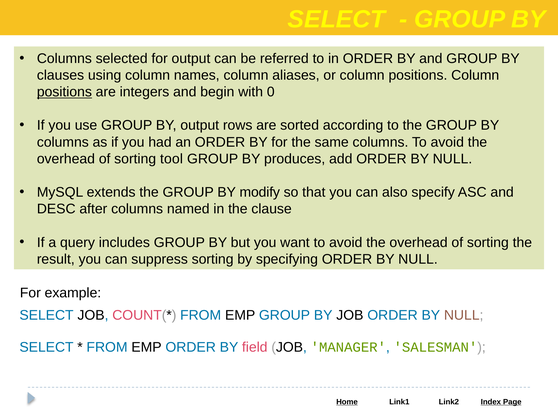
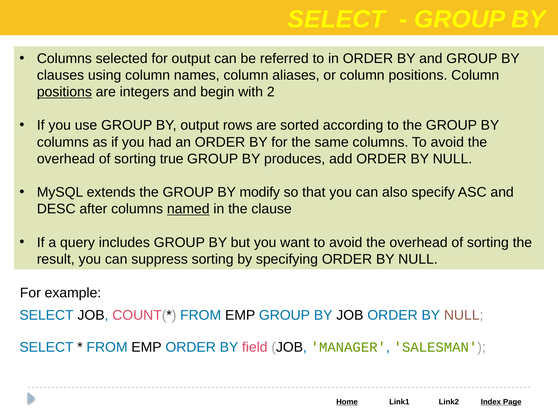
0: 0 -> 2 (271, 92)
tool: tool -> true (172, 159)
named underline: none -> present (188, 209)
